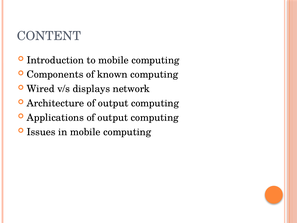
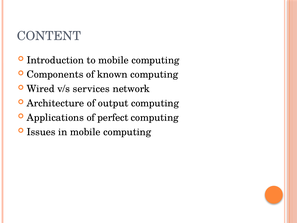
displays: displays -> services (91, 89)
Applications of output: output -> perfect (113, 118)
